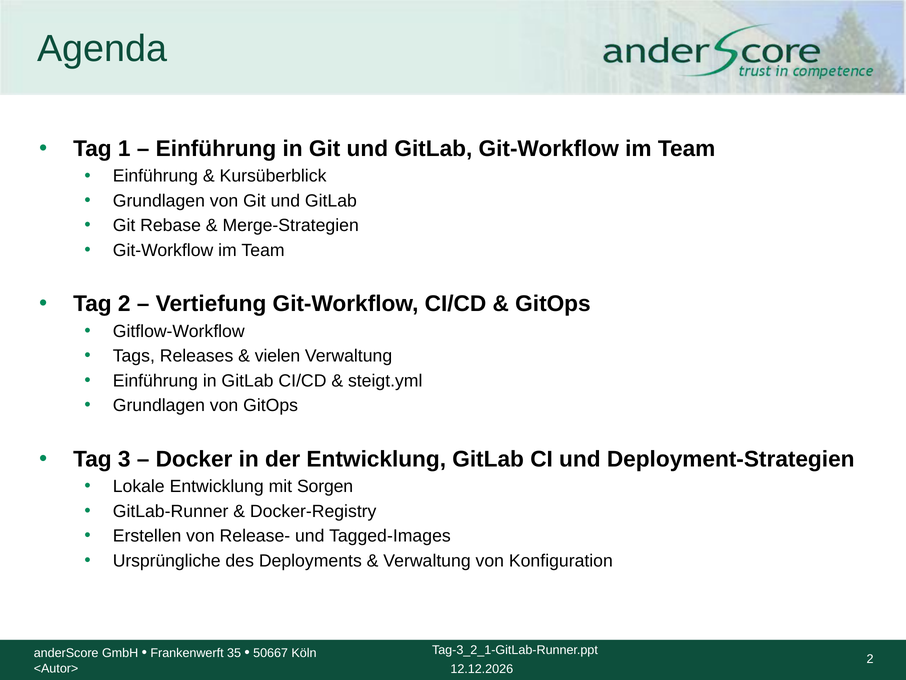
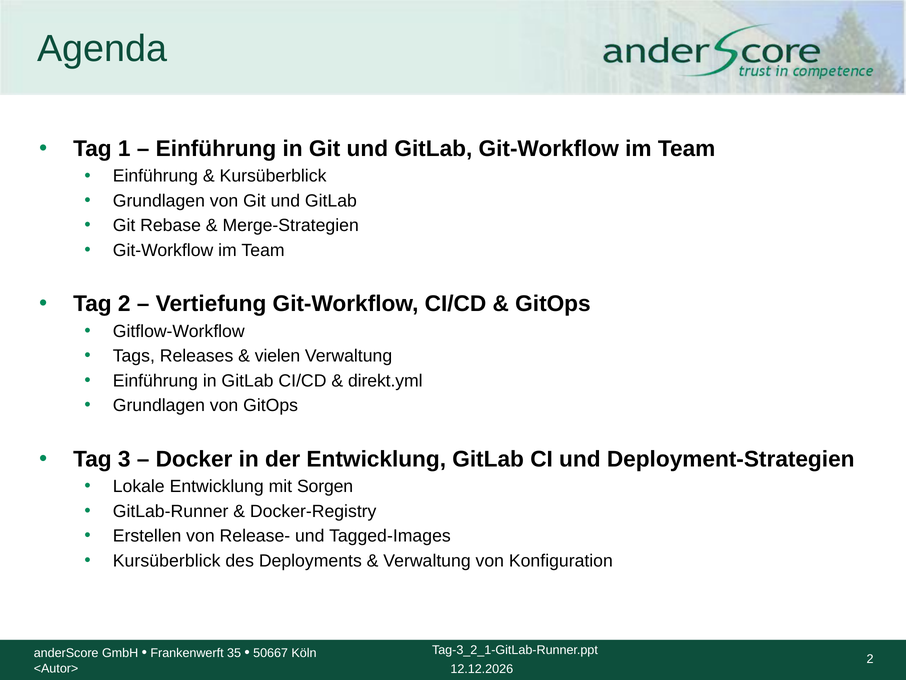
steigt.yml: steigt.yml -> direkt.yml (385, 380)
Ursprüngliche: Ursprüngliche -> Kursüberblick (167, 560)
